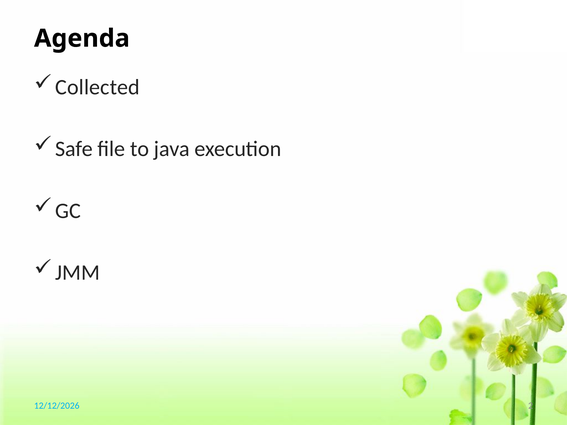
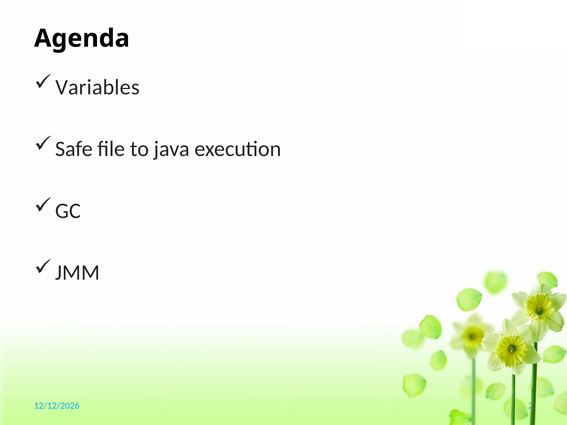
Collected: Collected -> Variables (98, 87)
